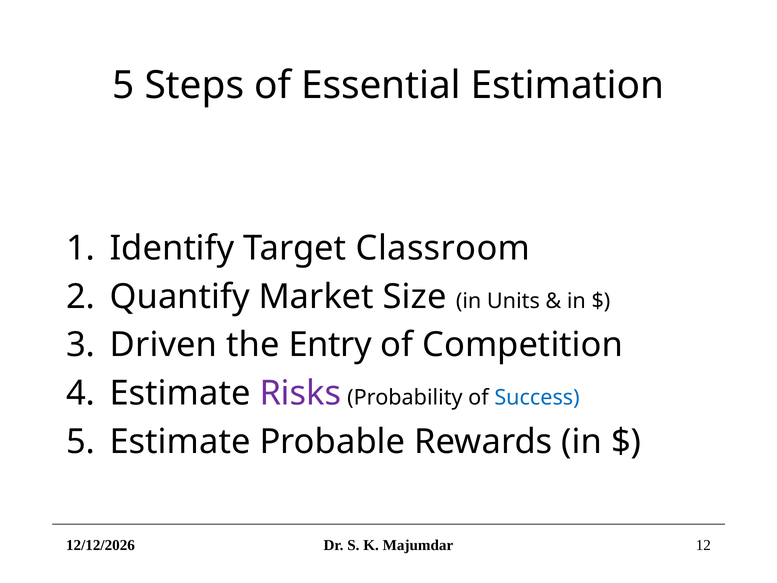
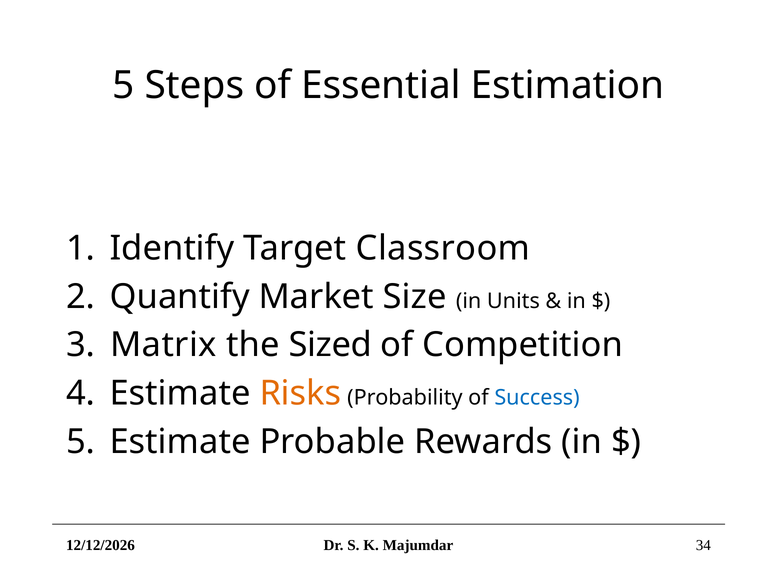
Driven: Driven -> Matrix (163, 345)
Entry: Entry -> Sized (330, 345)
Risks colour: purple -> orange (300, 393)
12: 12 -> 34 (703, 545)
